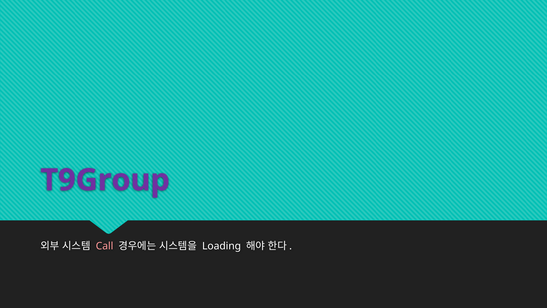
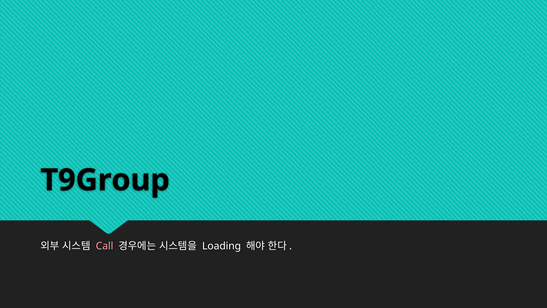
T9Group colour: purple -> black (105, 180)
